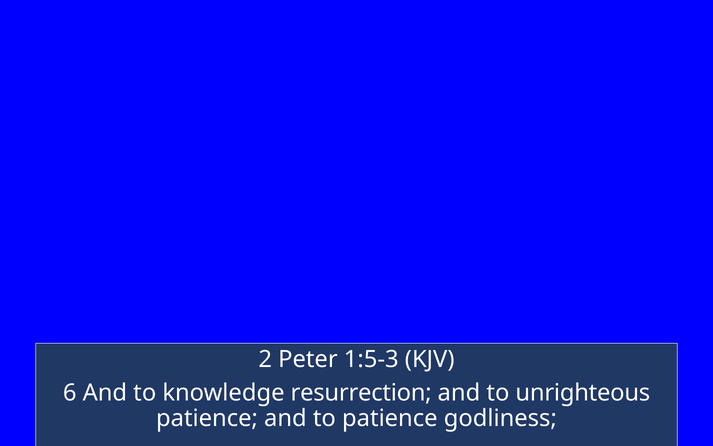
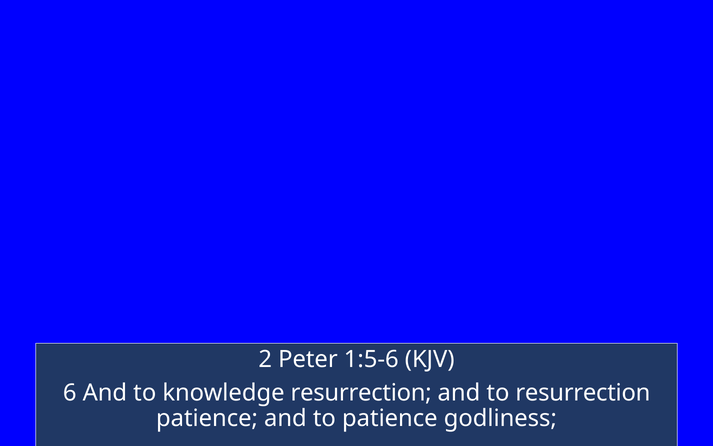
1:5-3: 1:5-3 -> 1:5-6 (371, 359)
to unrighteous: unrighteous -> resurrection (583, 392)
